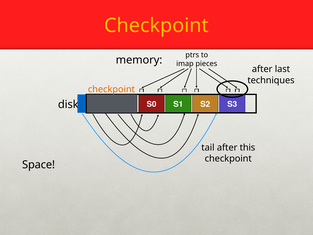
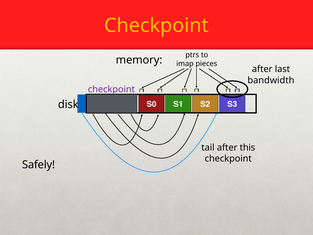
techniques: techniques -> bandwidth (271, 80)
checkpoint colour: orange -> purple (111, 89)
Space: Space -> Safely (39, 165)
